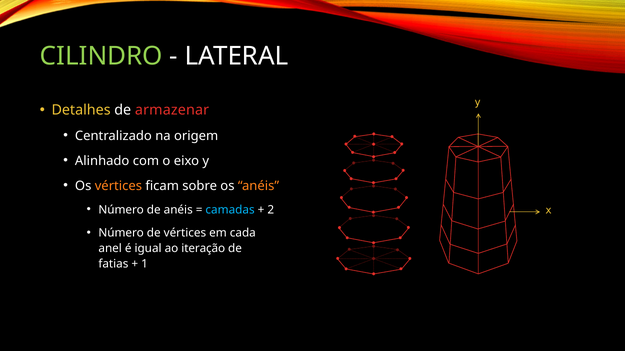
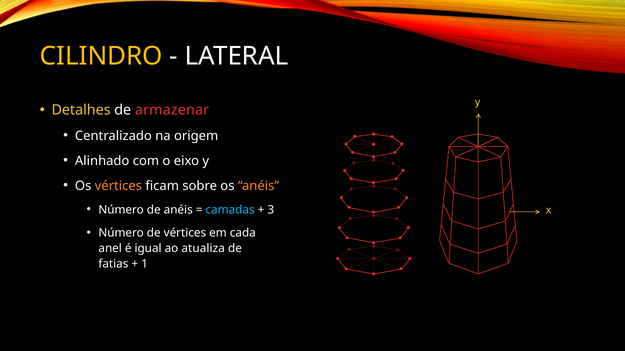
CILINDRO colour: light green -> yellow (101, 56)
2: 2 -> 3 (271, 210)
iteração: iteração -> atualiza (203, 249)
